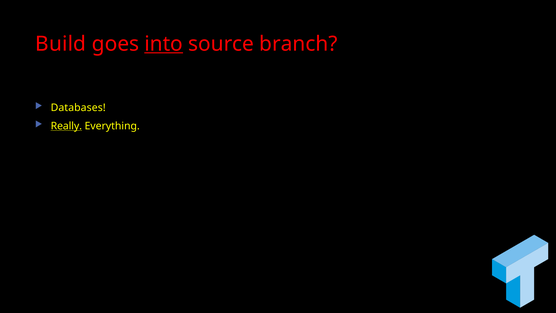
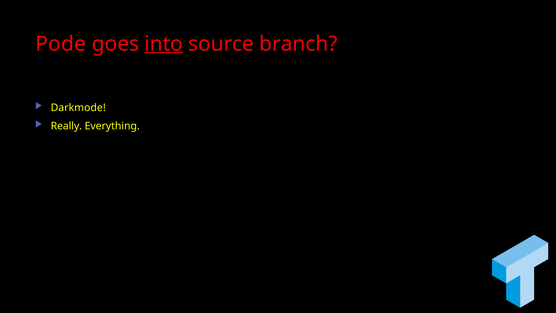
Build: Build -> Pode (61, 44)
Databases: Databases -> Darkmode (78, 108)
Really underline: present -> none (66, 126)
